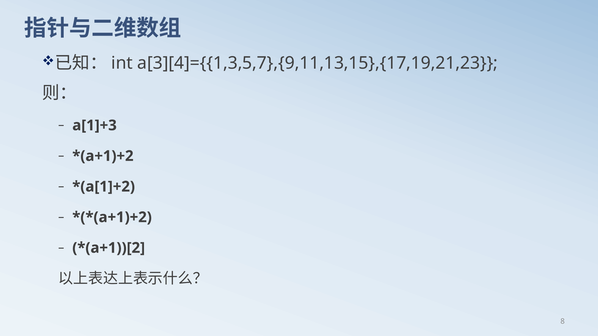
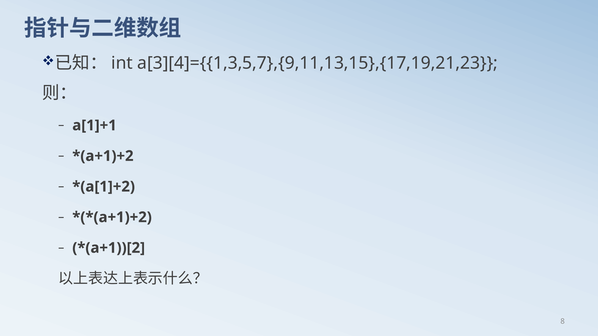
a[1]+3: a[1]+3 -> a[1]+1 (95, 126)
